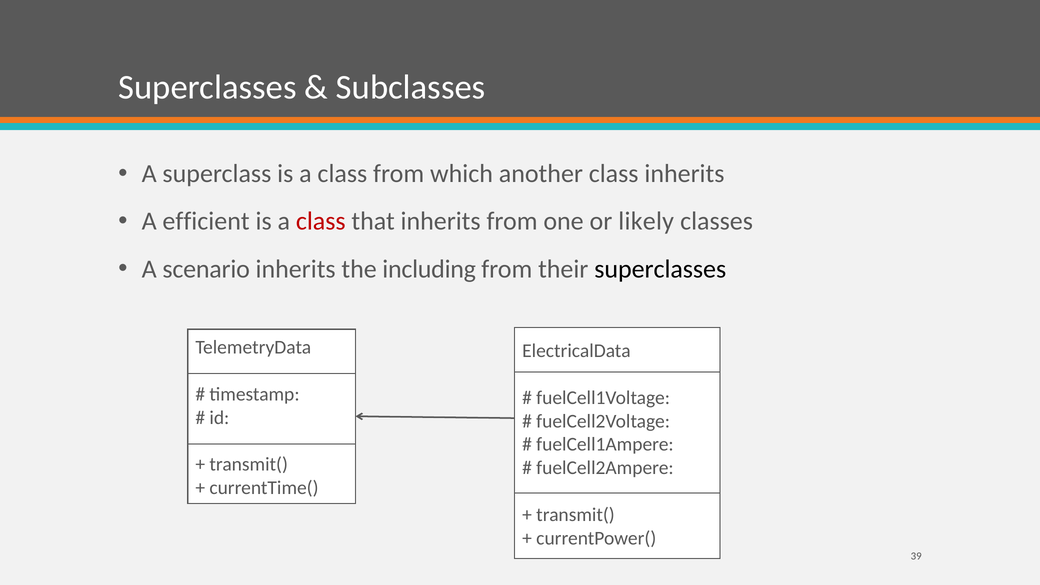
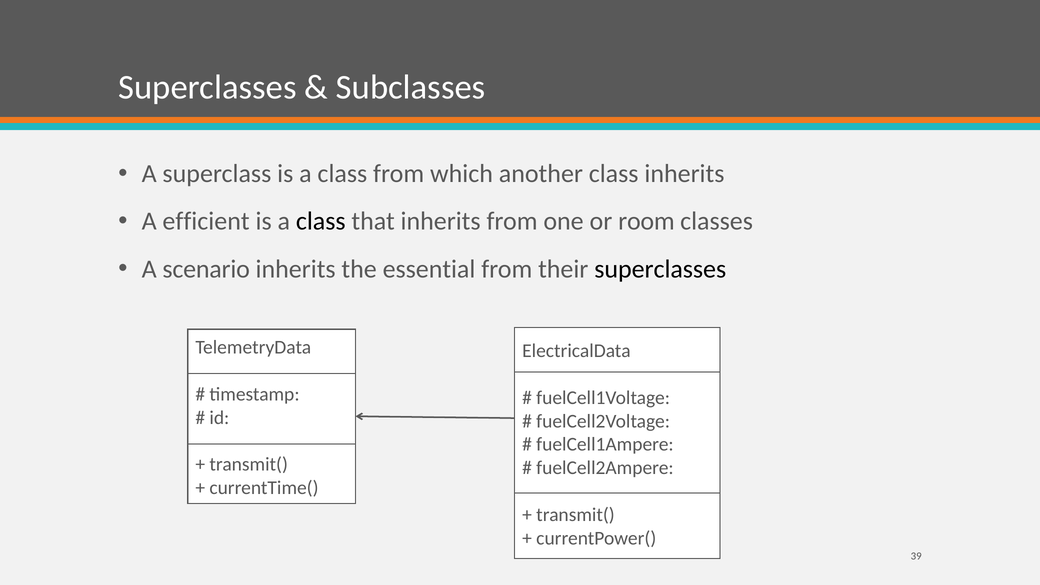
class colour: red -> black (321, 221)
likely: likely -> room (646, 221)
including: including -> essential (429, 269)
